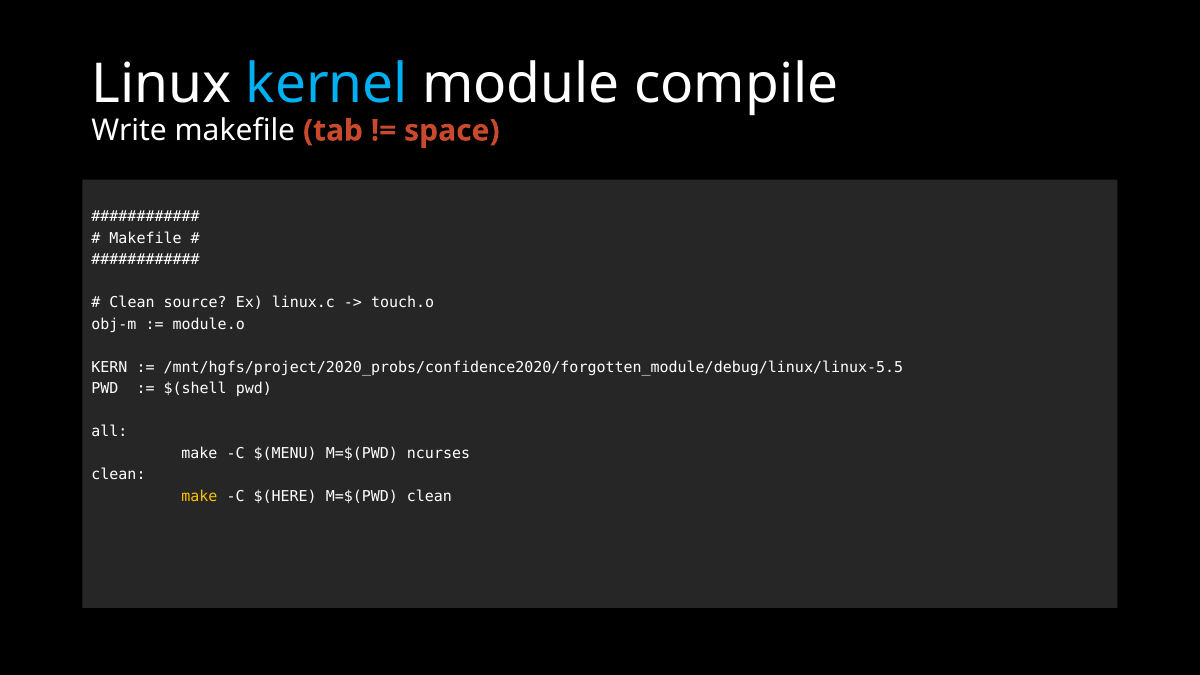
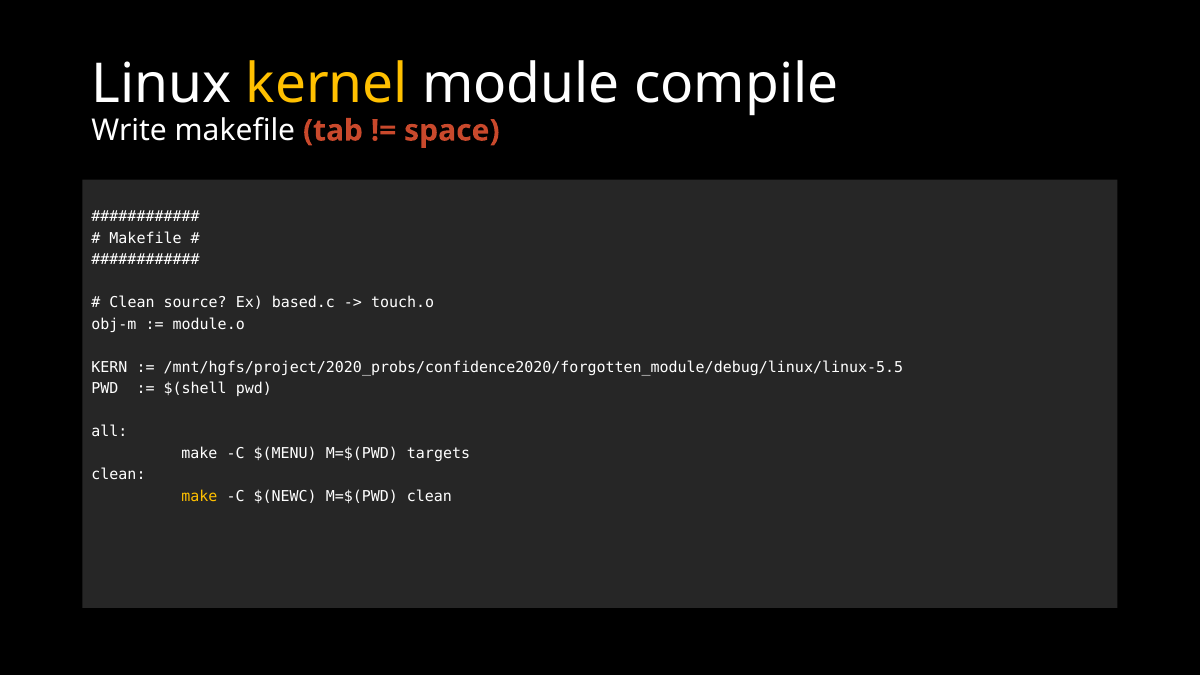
kernel colour: light blue -> yellow (327, 85)
linux.c: linux.c -> based.c (303, 303)
ncurses: ncurses -> targets (439, 454)
$(HERE: $(HERE -> $(NEWC (285, 497)
